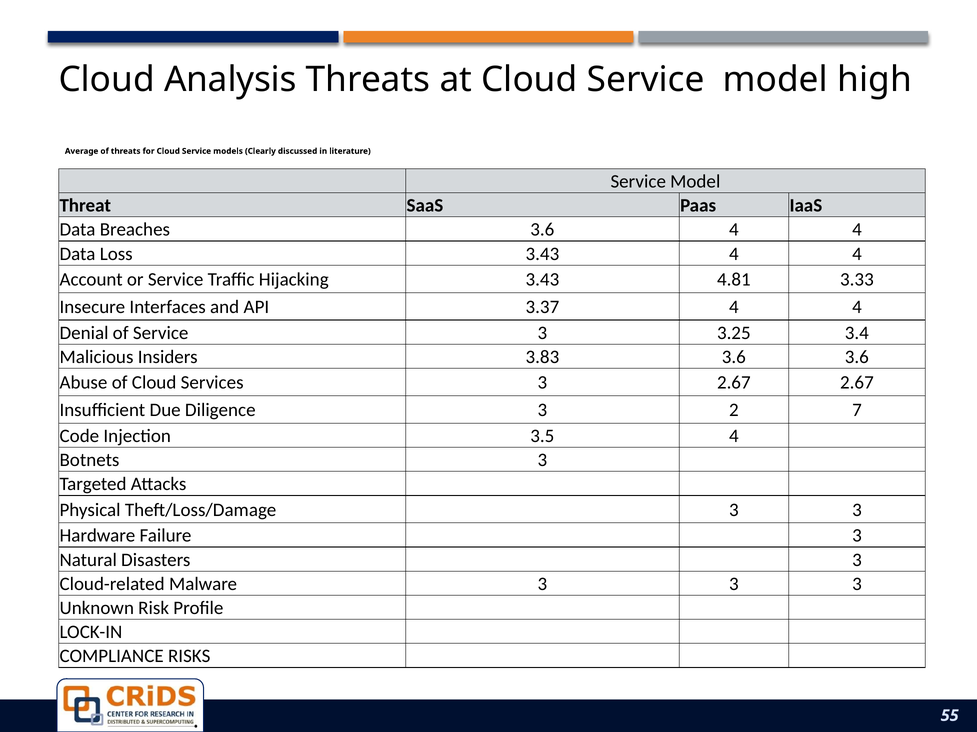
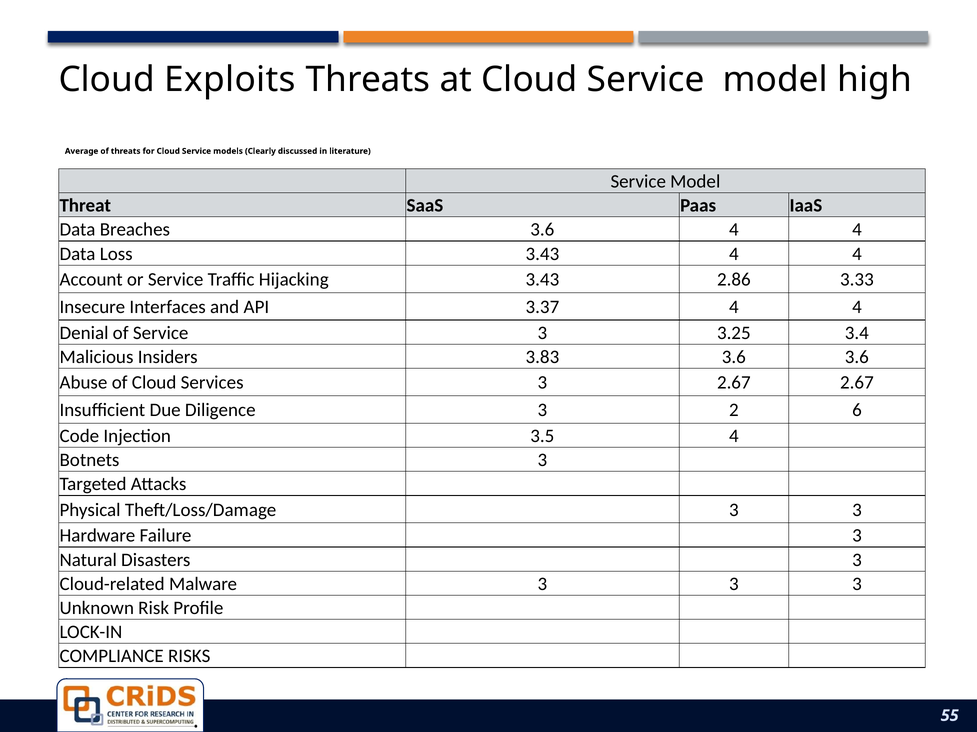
Analysis: Analysis -> Exploits (230, 80)
4.81: 4.81 -> 2.86 (734, 280)
7: 7 -> 6 (857, 411)
